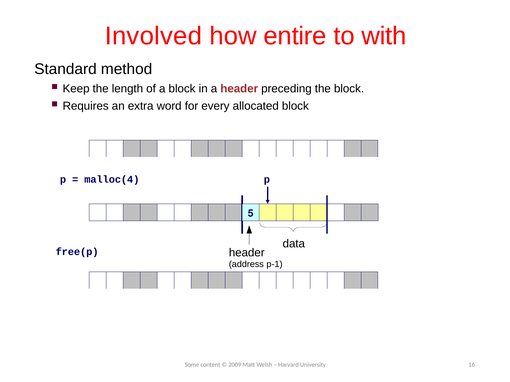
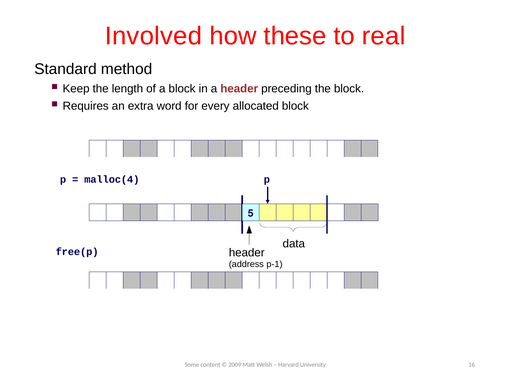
entire: entire -> these (295, 36)
with: with -> real (384, 36)
